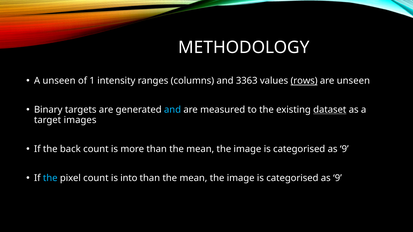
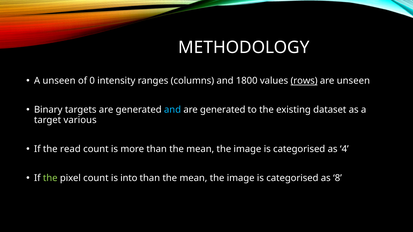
1: 1 -> 0 (92, 81)
3363: 3363 -> 1800 (247, 81)
measured: measured -> generated (223, 110)
dataset underline: present -> none (330, 110)
images: images -> various (80, 120)
back: back -> read (70, 149)
9: 9 -> 4 (344, 149)
the colour: light blue -> light green (50, 178)
9: 9 -> 8 (337, 178)
